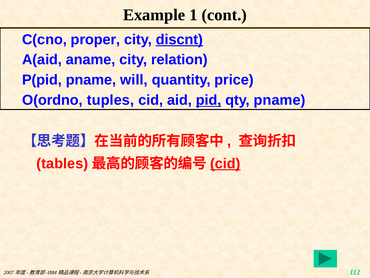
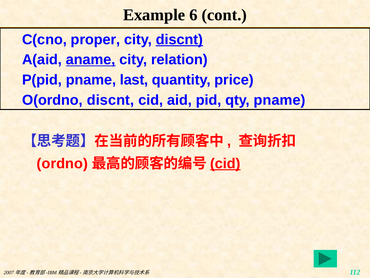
1: 1 -> 6 (193, 15)
aname underline: none -> present (91, 60)
will: will -> last (134, 80)
O(ordno tuples: tuples -> discnt (111, 100)
pid underline: present -> none (209, 100)
tables: tables -> ordno (62, 163)
